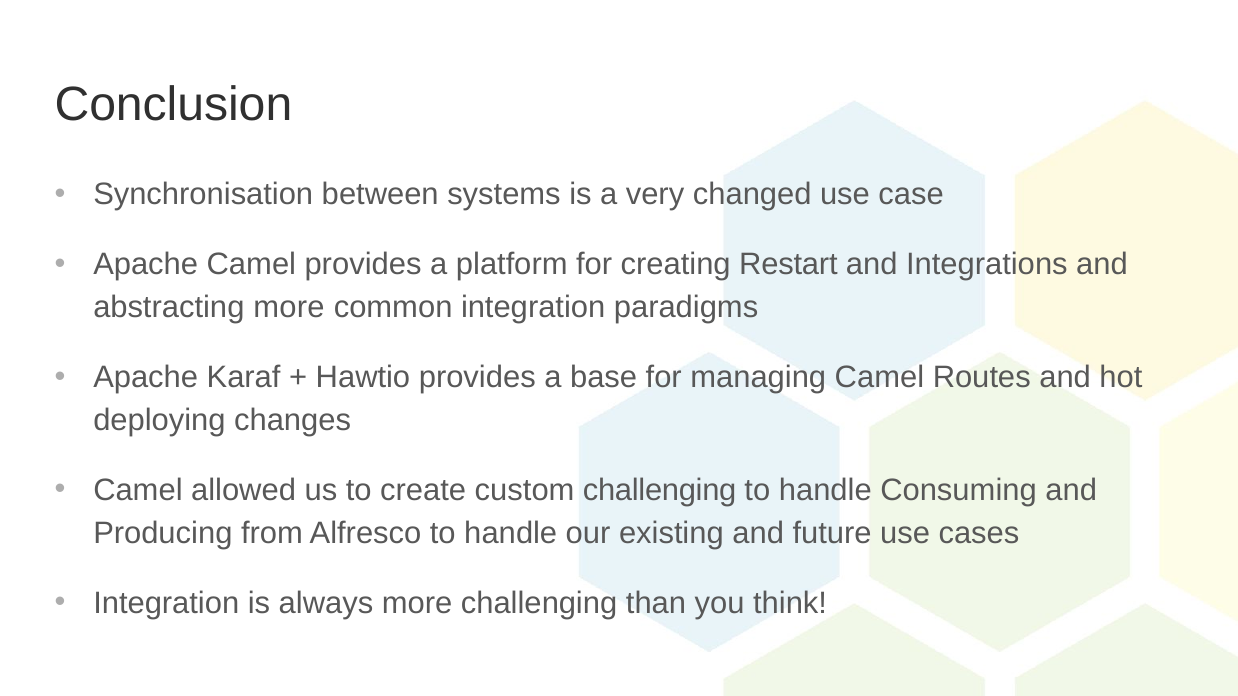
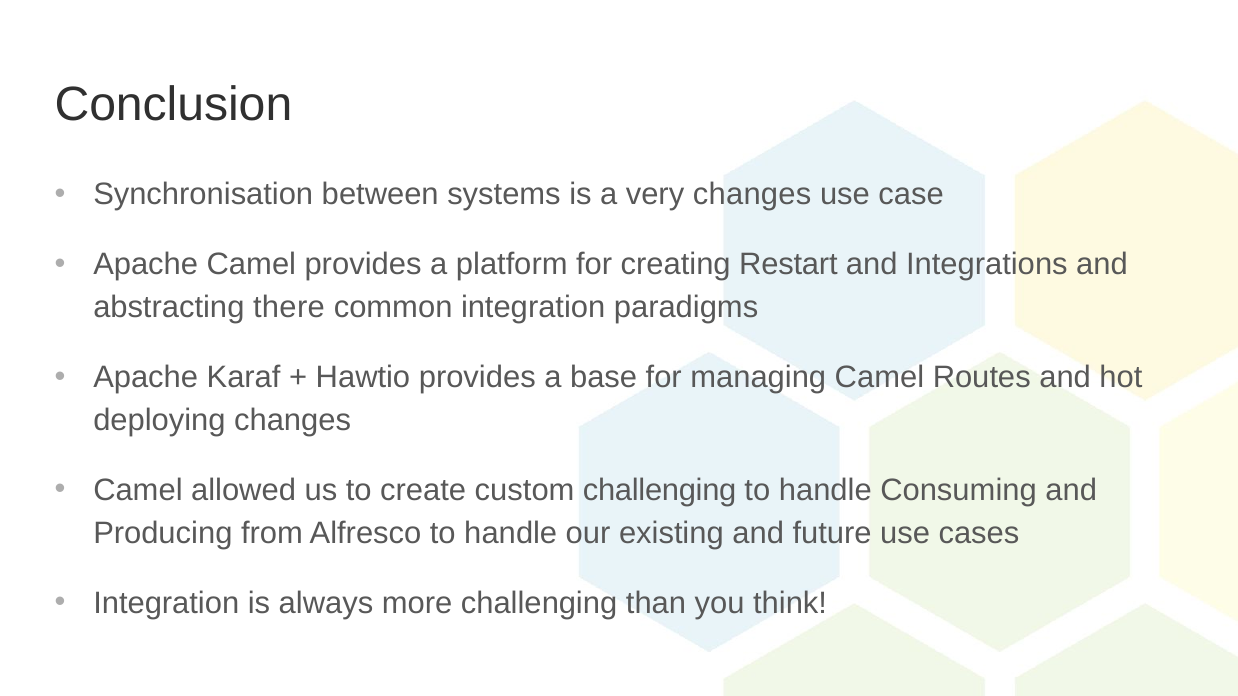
very changed: changed -> changes (752, 195)
abstracting more: more -> there (289, 308)
